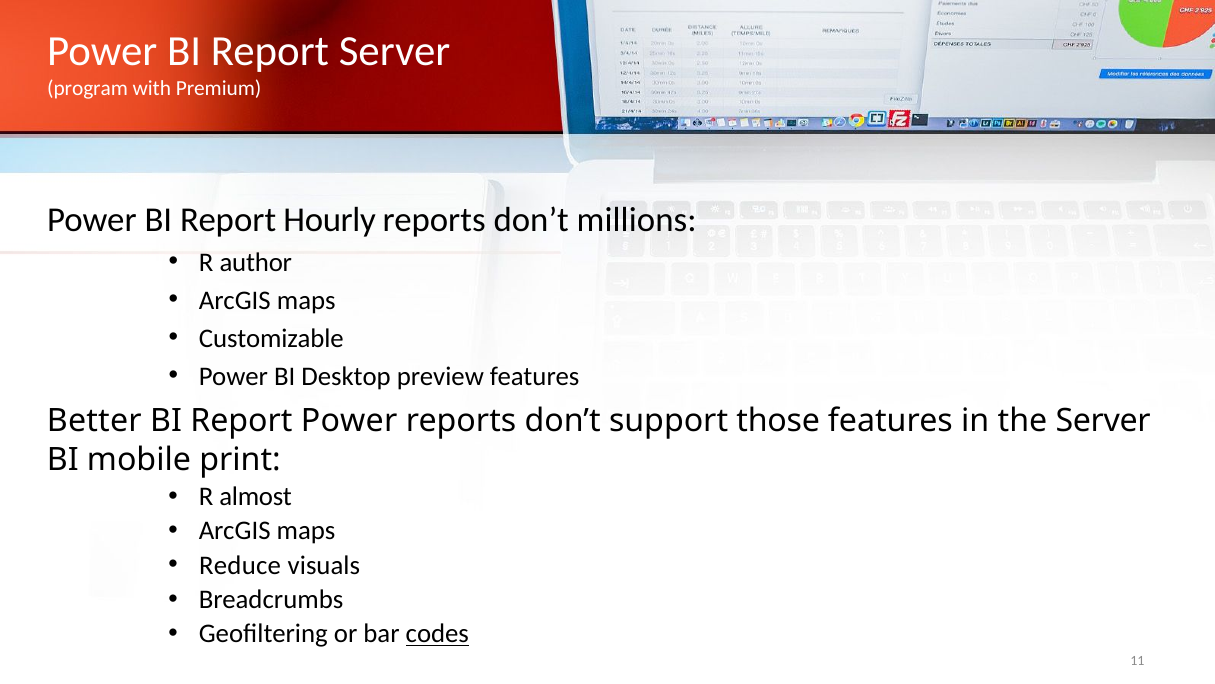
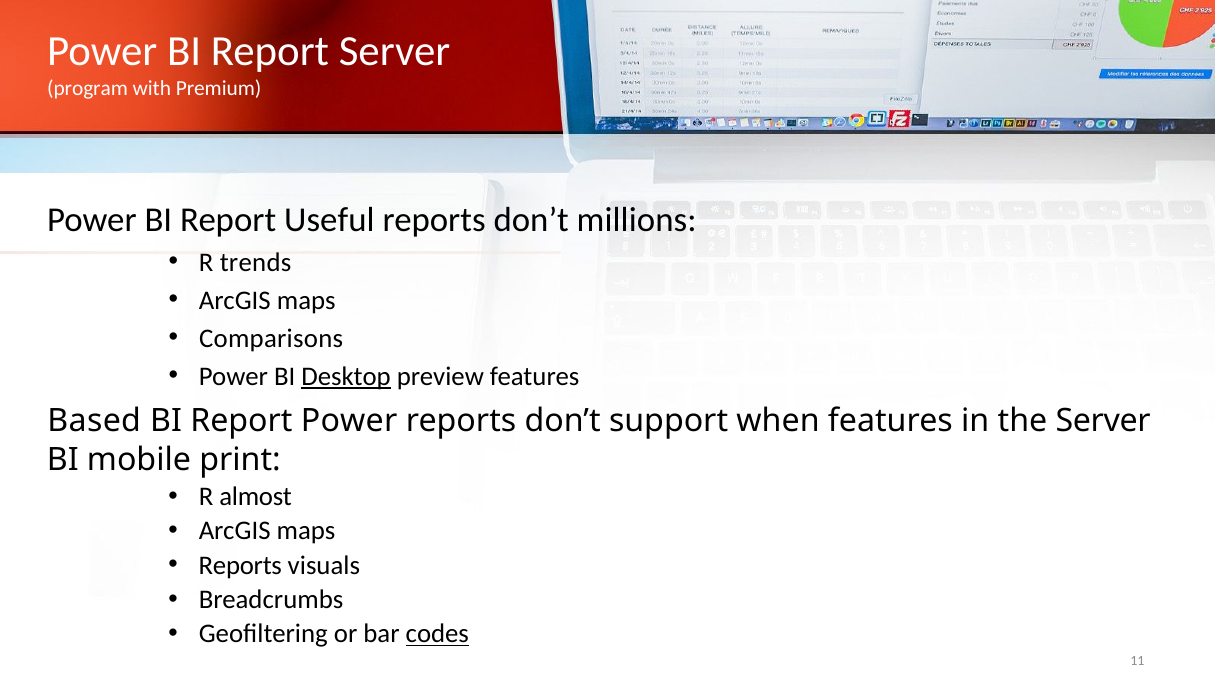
Hourly: Hourly -> Useful (329, 220)
author: author -> trends (256, 262)
Customizable: Customizable -> Comparisons (271, 338)
Desktop underline: none -> present (346, 376)
Better: Better -> Based (94, 421)
those: those -> when (778, 421)
Reduce: Reduce -> Reports (240, 565)
